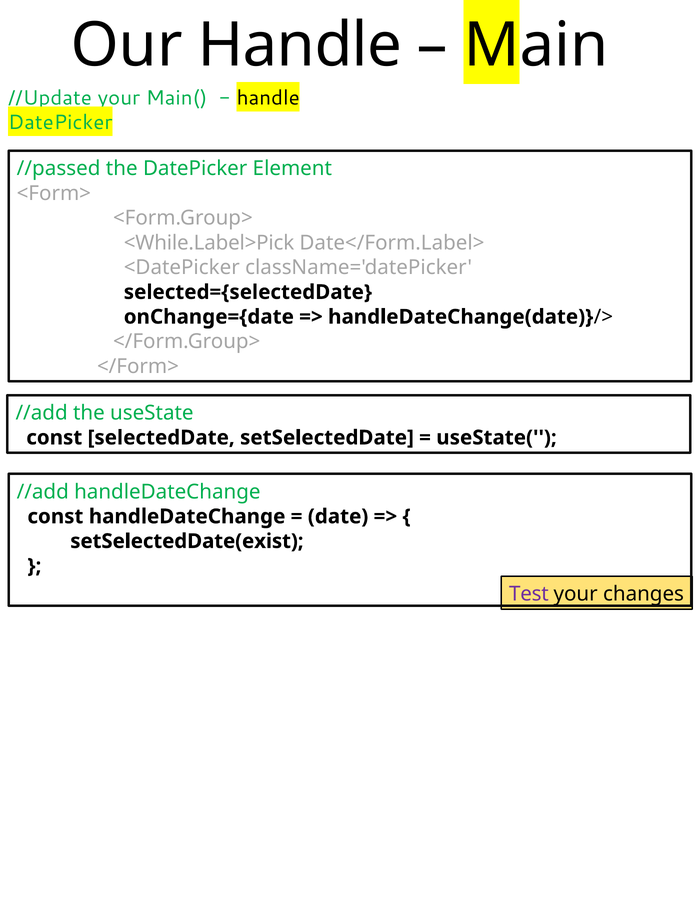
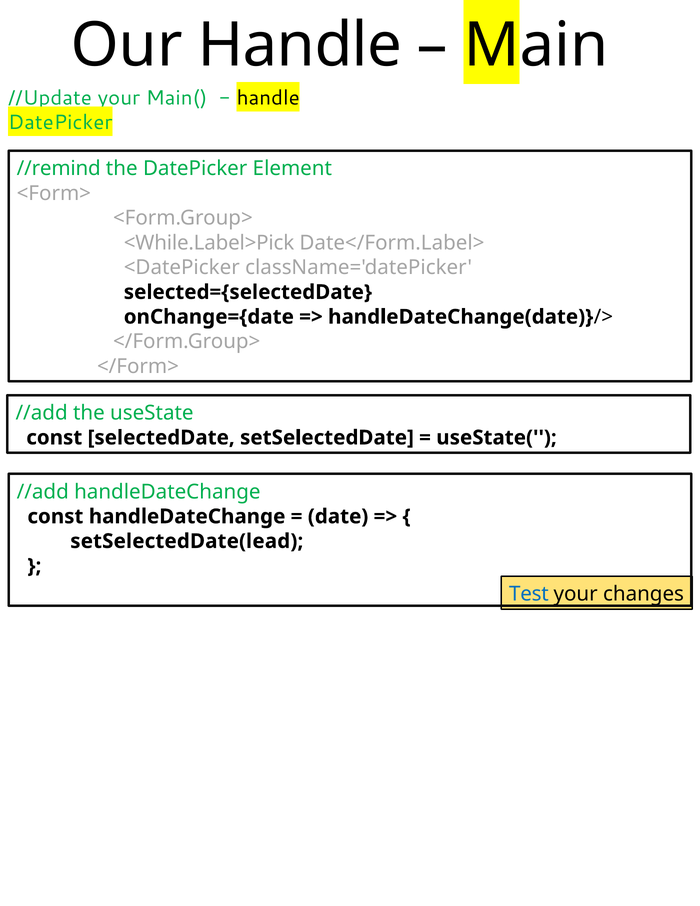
//passed: //passed -> //remind (59, 169)
setSelectedDate(exist: setSelectedDate(exist -> setSelectedDate(lead (187, 541)
Test colour: purple -> blue (529, 594)
